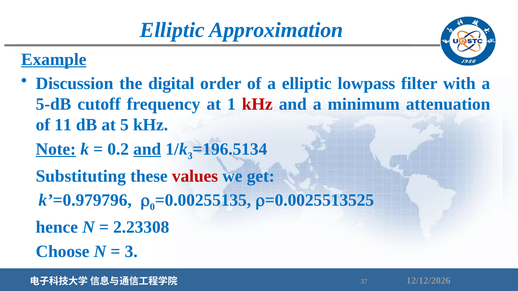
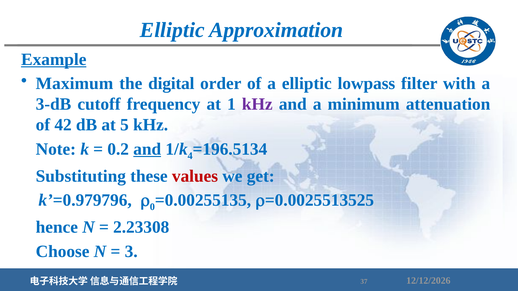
Discussion: Discussion -> Maximum (74, 84)
5-dB: 5-dB -> 3-dB (53, 104)
kHz colour: red -> purple (257, 104)
11: 11 -> 42 (63, 125)
Note underline: present -> none (56, 149)
3: 3 -> 4 (190, 156)
